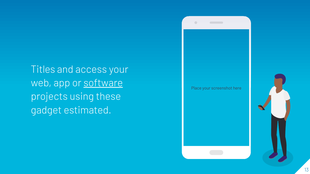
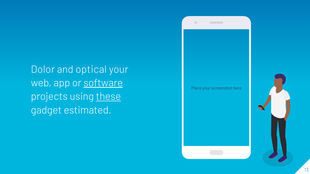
Titles: Titles -> Dolor (43, 70)
access: access -> optical (91, 70)
these underline: none -> present (108, 97)
